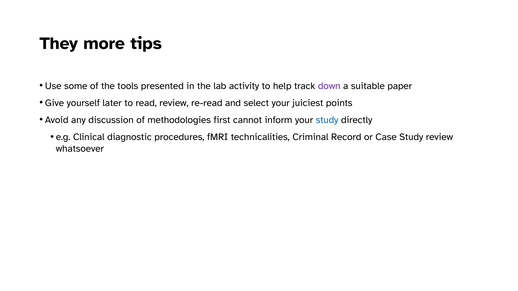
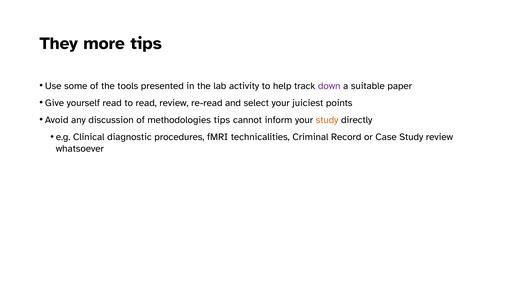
yourself later: later -> read (112, 103)
methodologies first: first -> tips (222, 120)
study colour: blue -> orange (327, 120)
